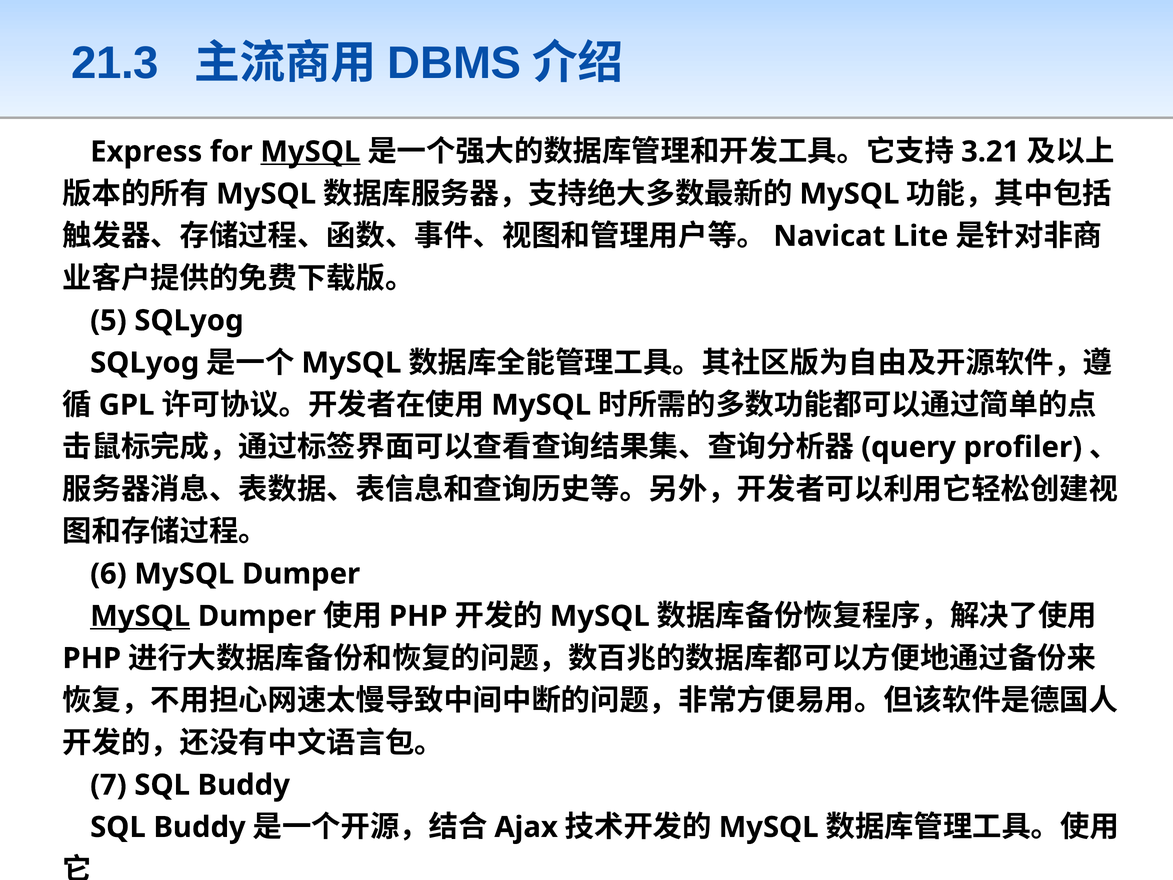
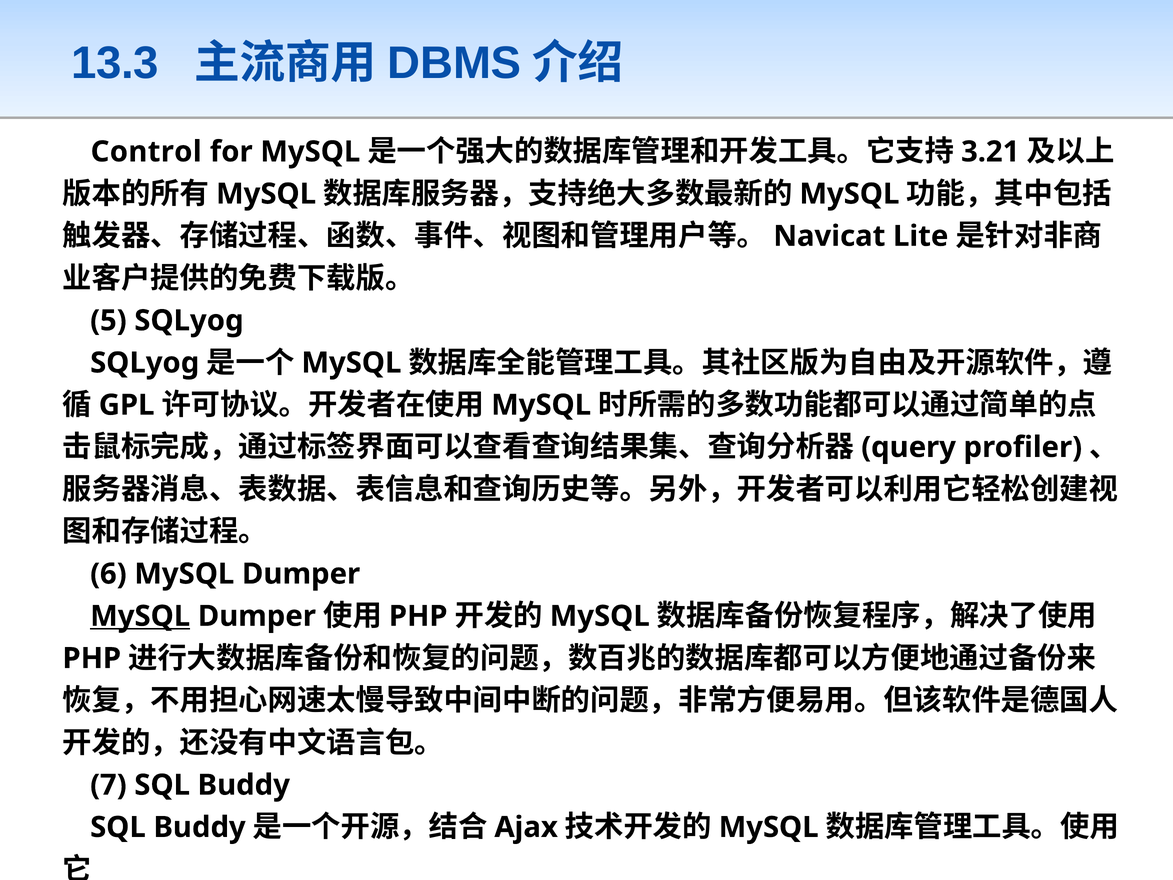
21.3: 21.3 -> 13.3 (115, 63)
Express: Express -> Control (146, 152)
MySQL underline: present -> none (310, 152)
